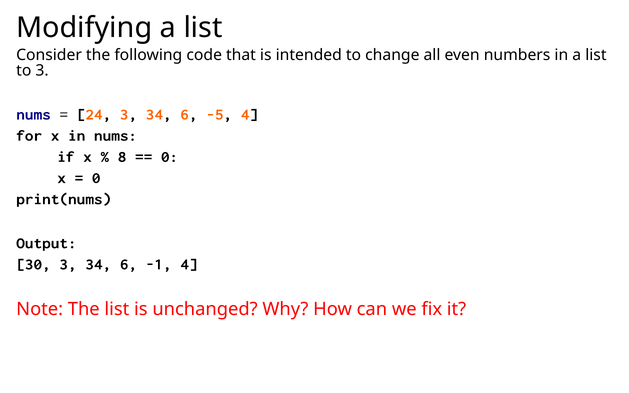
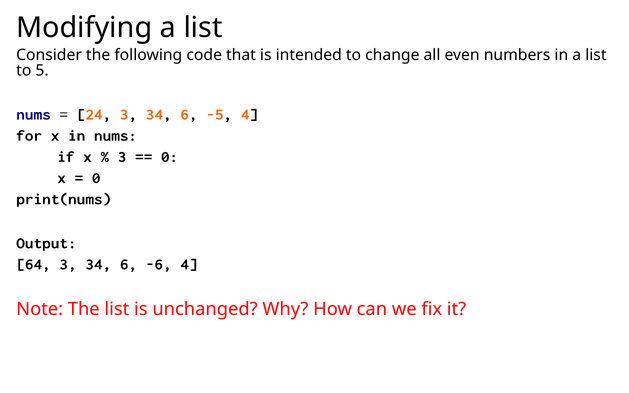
to 3: 3 -> 5 (42, 70)
8: 8 -> 3 (122, 157)
30: 30 -> 64 (33, 264)
-1: -1 -> -6 (159, 264)
